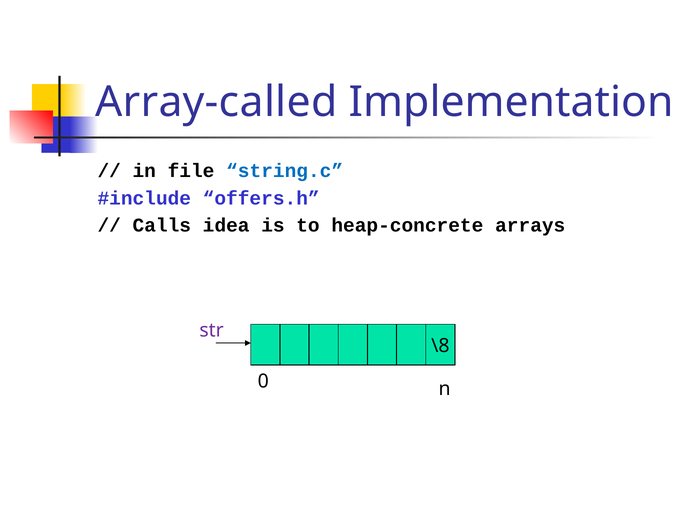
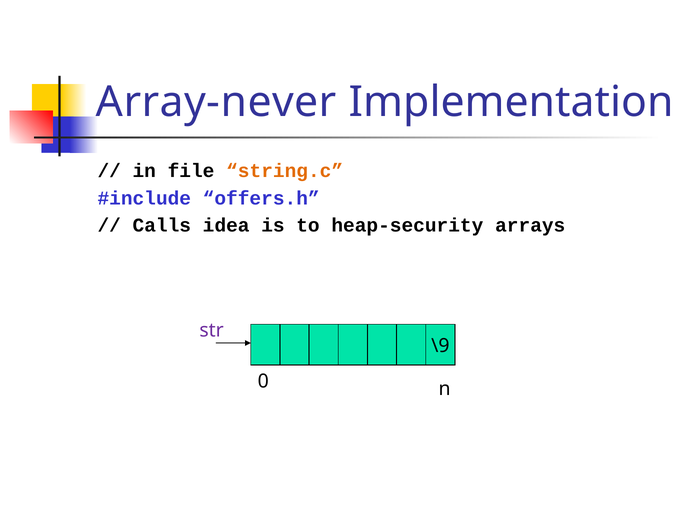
Array-called: Array-called -> Array-never (216, 102)
string.c colour: blue -> orange (285, 171)
heap-concrete: heap-concrete -> heap-security (407, 225)
\8: \8 -> \9 (440, 346)
